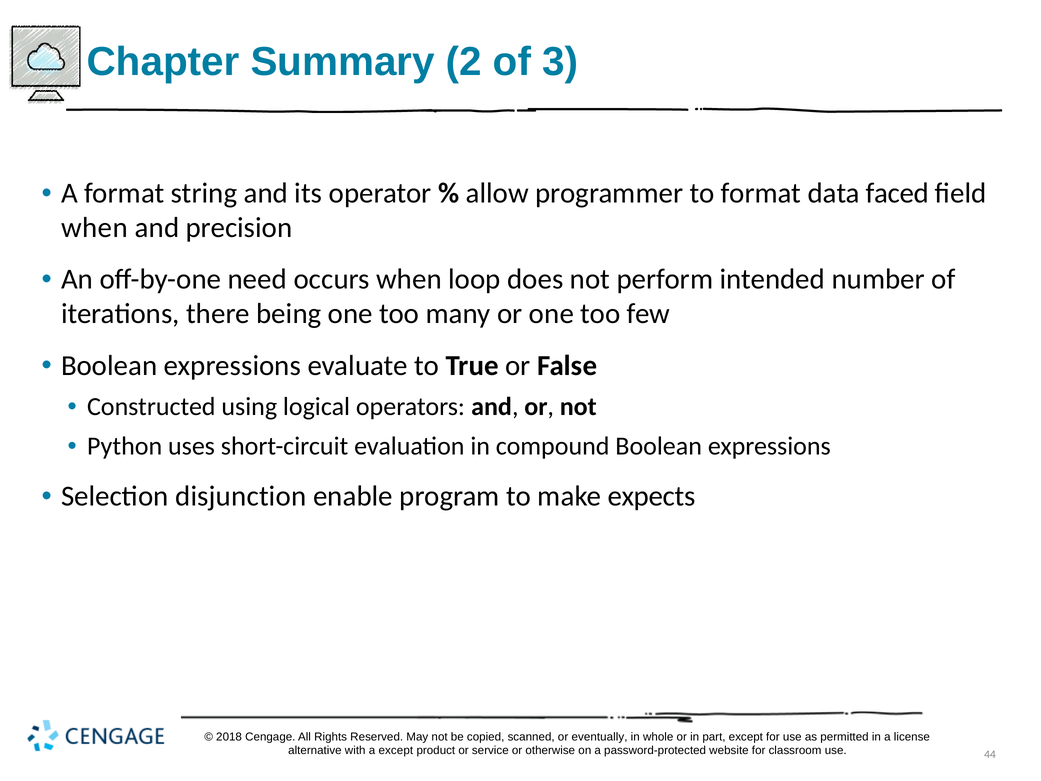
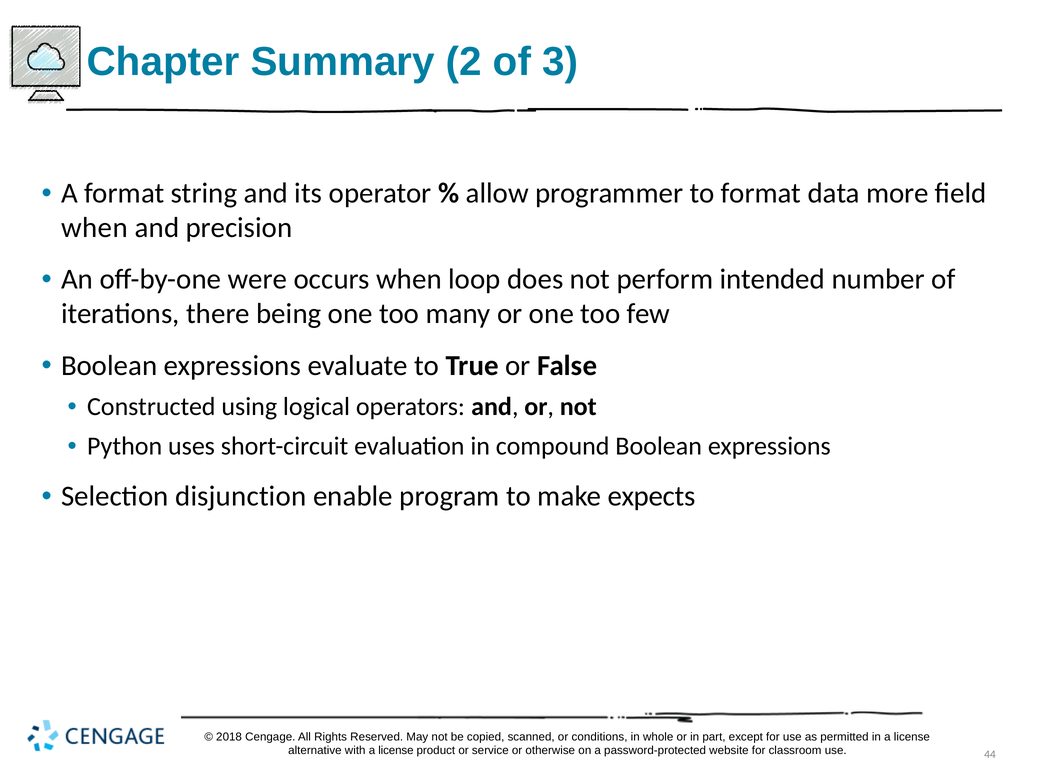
faced: faced -> more (897, 193)
need: need -> were (257, 279)
eventually: eventually -> conditions (600, 736)
with a except: except -> license (396, 750)
